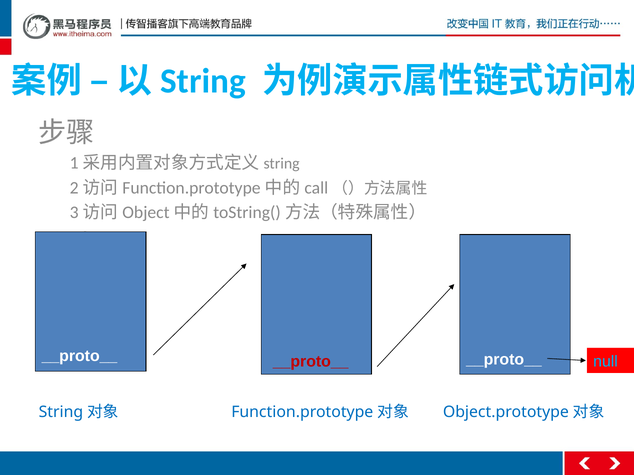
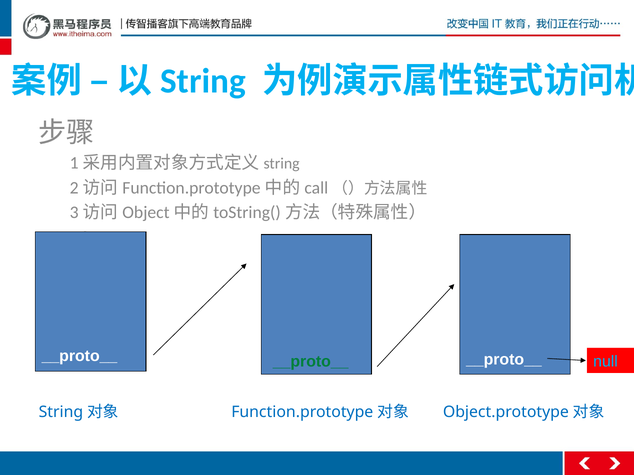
__proto__ colour: red -> green (311, 362)
